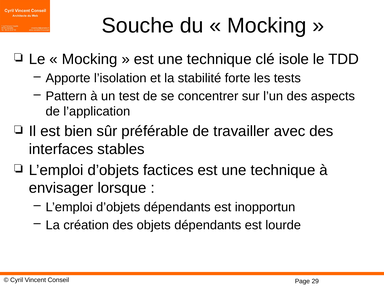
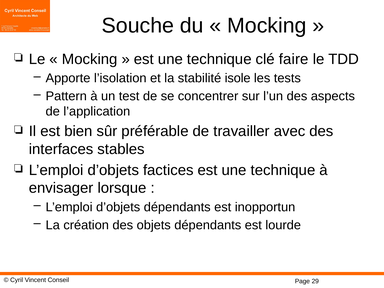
isole: isole -> faire (294, 59)
forte: forte -> isole (238, 78)
